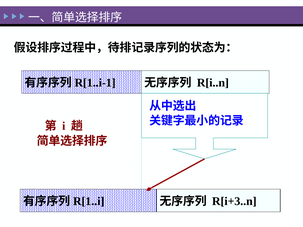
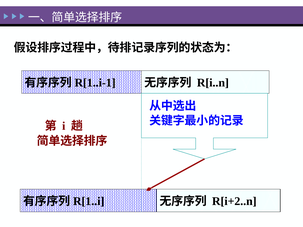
R[i+3..n: R[i+3..n -> R[i+2..n (234, 202)
